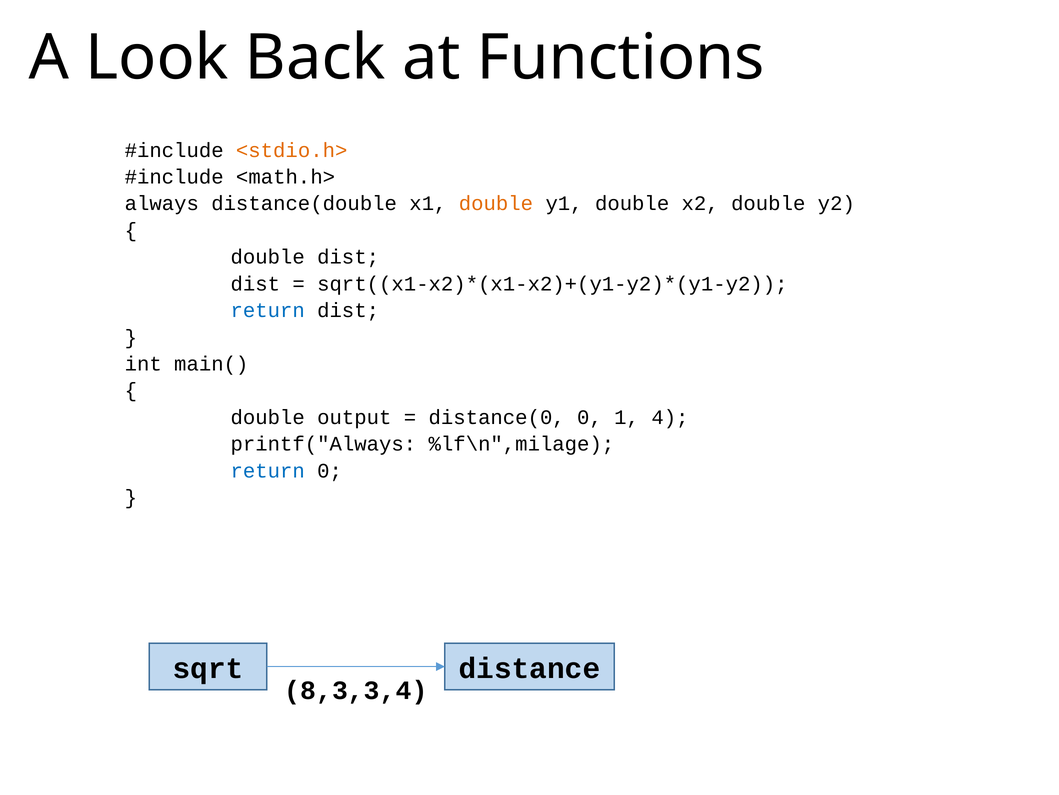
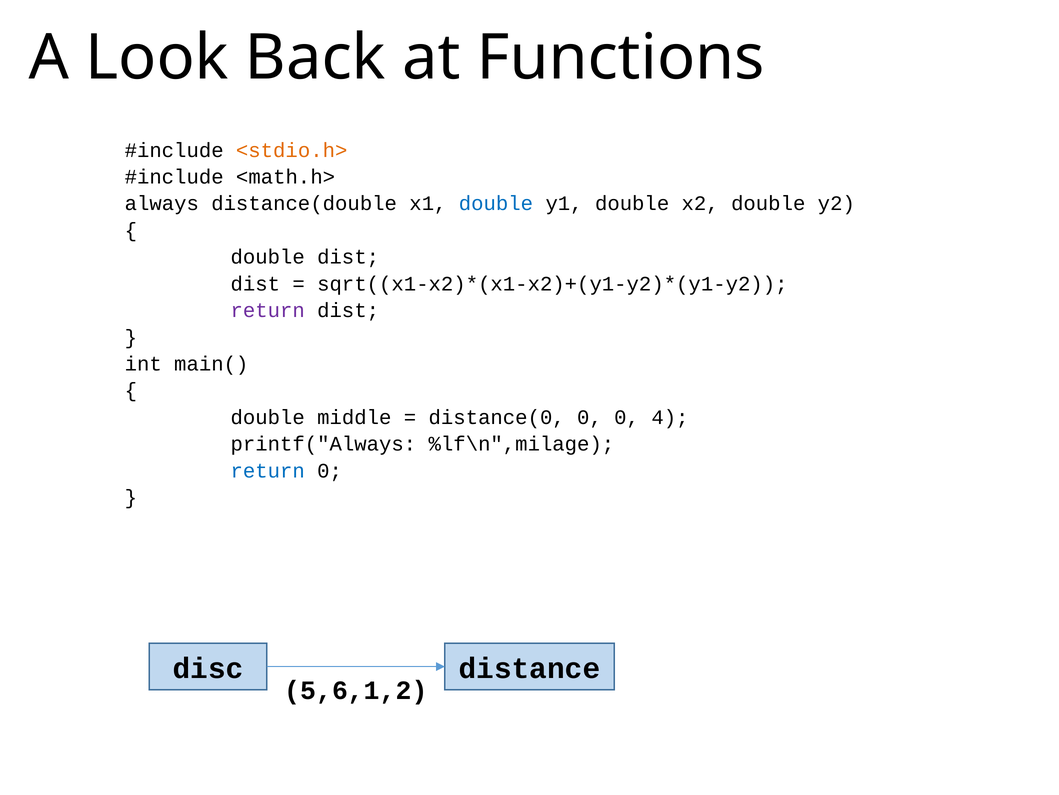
double colour: orange -> blue (496, 204)
return colour: blue -> purple (268, 310)
output: output -> middle (354, 417)
0 1: 1 -> 0 (627, 417)
sqrt: sqrt -> disc (208, 668)
8,3,3,4: 8,3,3,4 -> 5,6,1,2 (356, 690)
